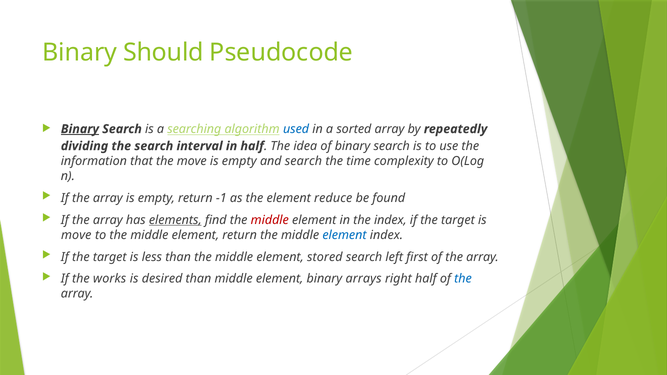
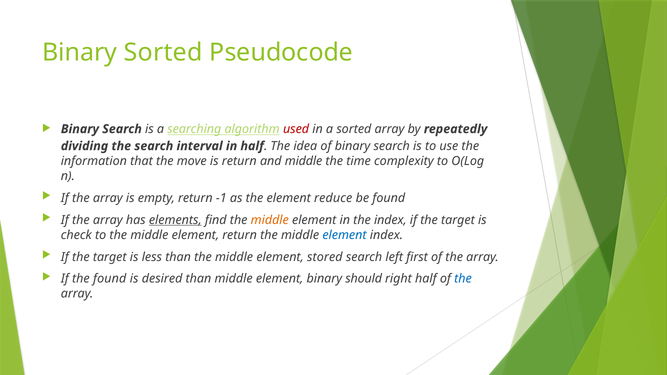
Binary Should: Should -> Sorted (163, 53)
Binary underline: present -> none (80, 129)
used colour: blue -> red (296, 129)
empty: empty -> return (239, 161)
and search: search -> middle (304, 161)
middle colour: red -> orange (270, 220)
move: move -> check (76, 235)
the works: works -> found (110, 279)
arrays: arrays -> should (364, 279)
